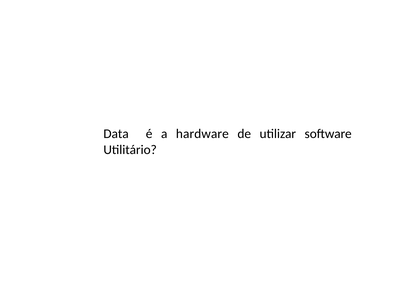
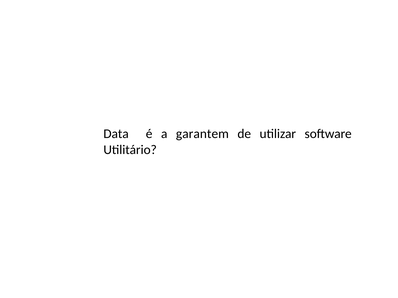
hardware: hardware -> garantem (202, 134)
